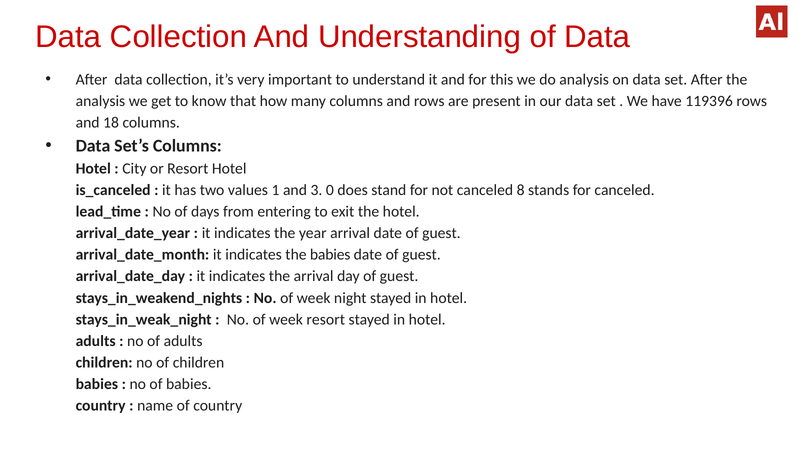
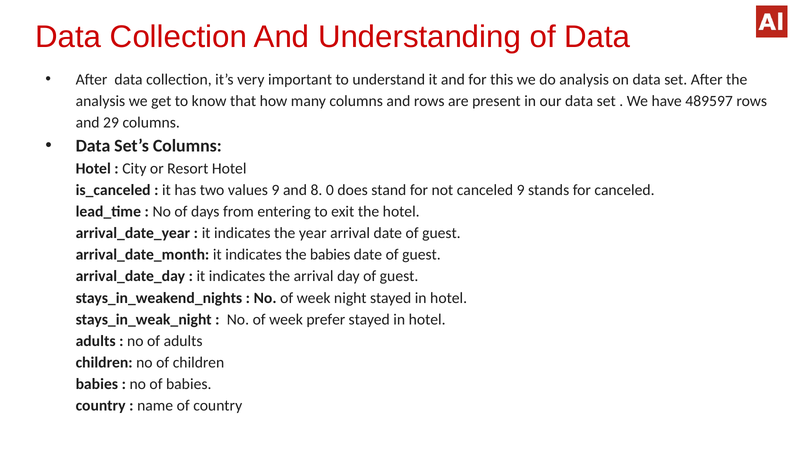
119396: 119396 -> 489597 (709, 101)
18: 18 -> 29 (111, 123)
values 1: 1 -> 9 (276, 190)
3: 3 -> 8 (316, 190)
canceled 8: 8 -> 9 (521, 190)
week resort: resort -> prefer (326, 320)
